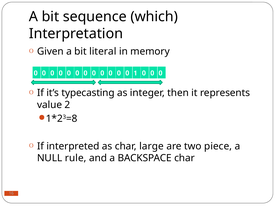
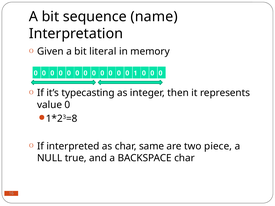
which: which -> name (154, 17)
value 2: 2 -> 0 (67, 105)
large: large -> same (152, 146)
rule: rule -> true (76, 158)
